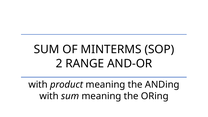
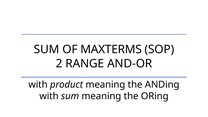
MINTERMS: MINTERMS -> MAXTERMS (111, 49)
